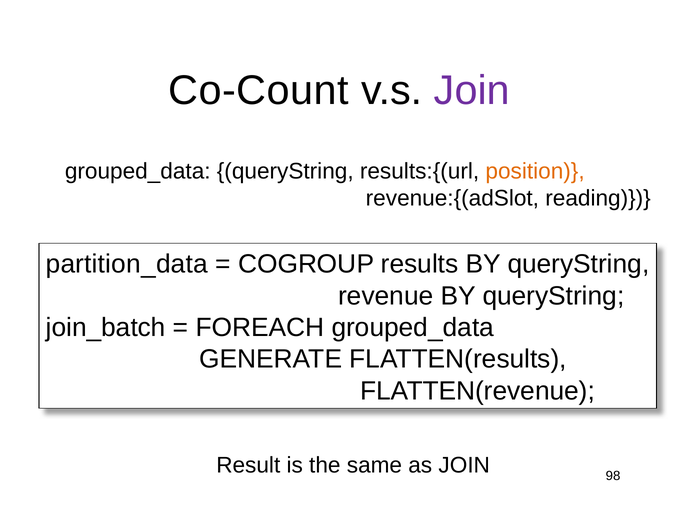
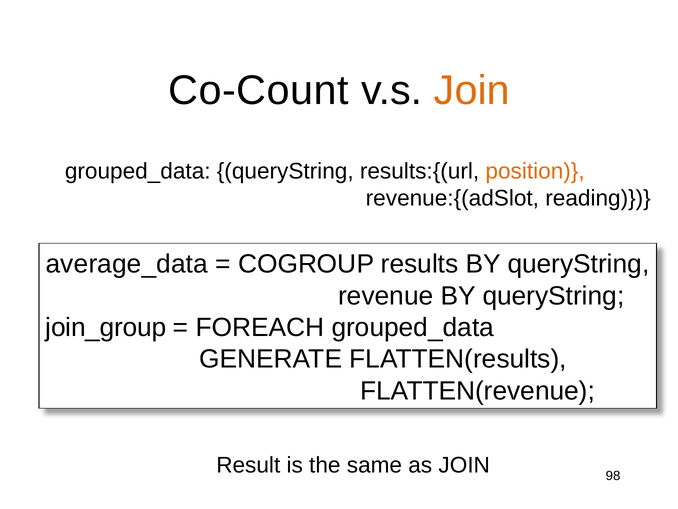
Join colour: purple -> orange (472, 90)
partition_data: partition_data -> average_data (127, 264)
join_batch: join_batch -> join_group (106, 327)
